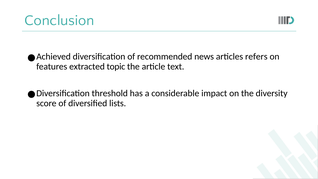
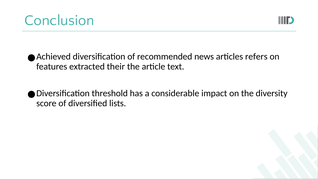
topic: topic -> their (116, 67)
